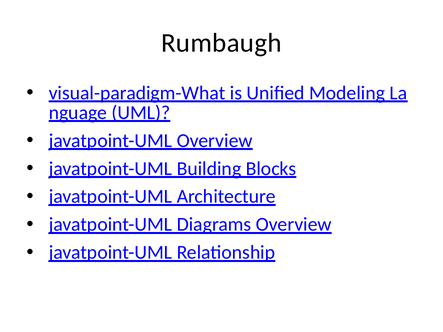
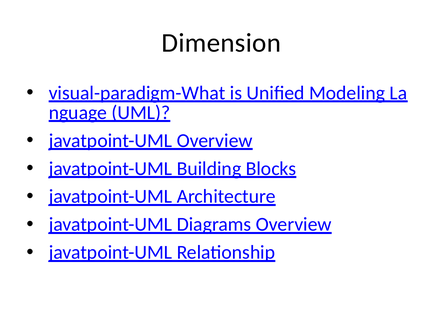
Rumbaugh: Rumbaugh -> Dimension (221, 43)
